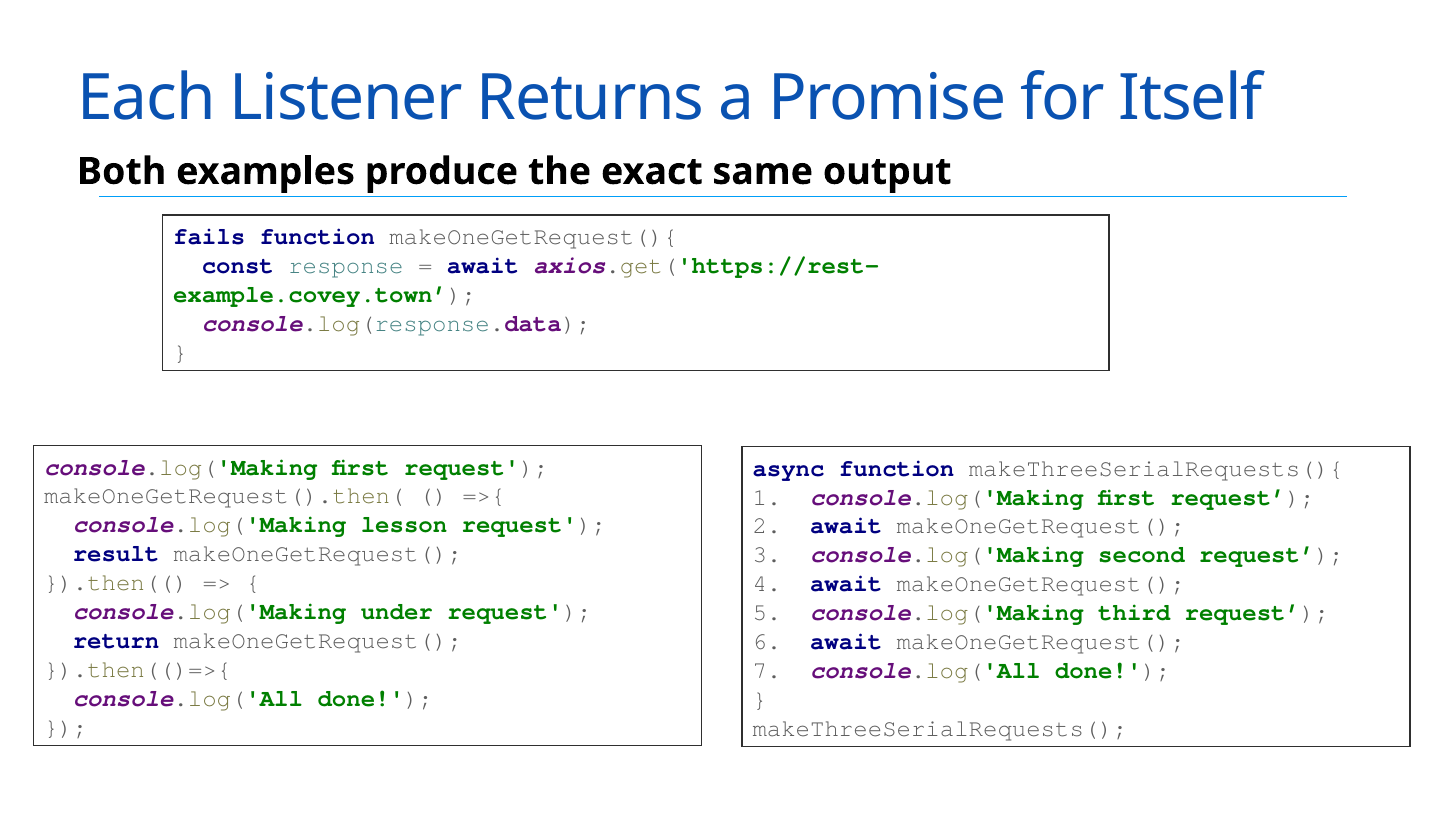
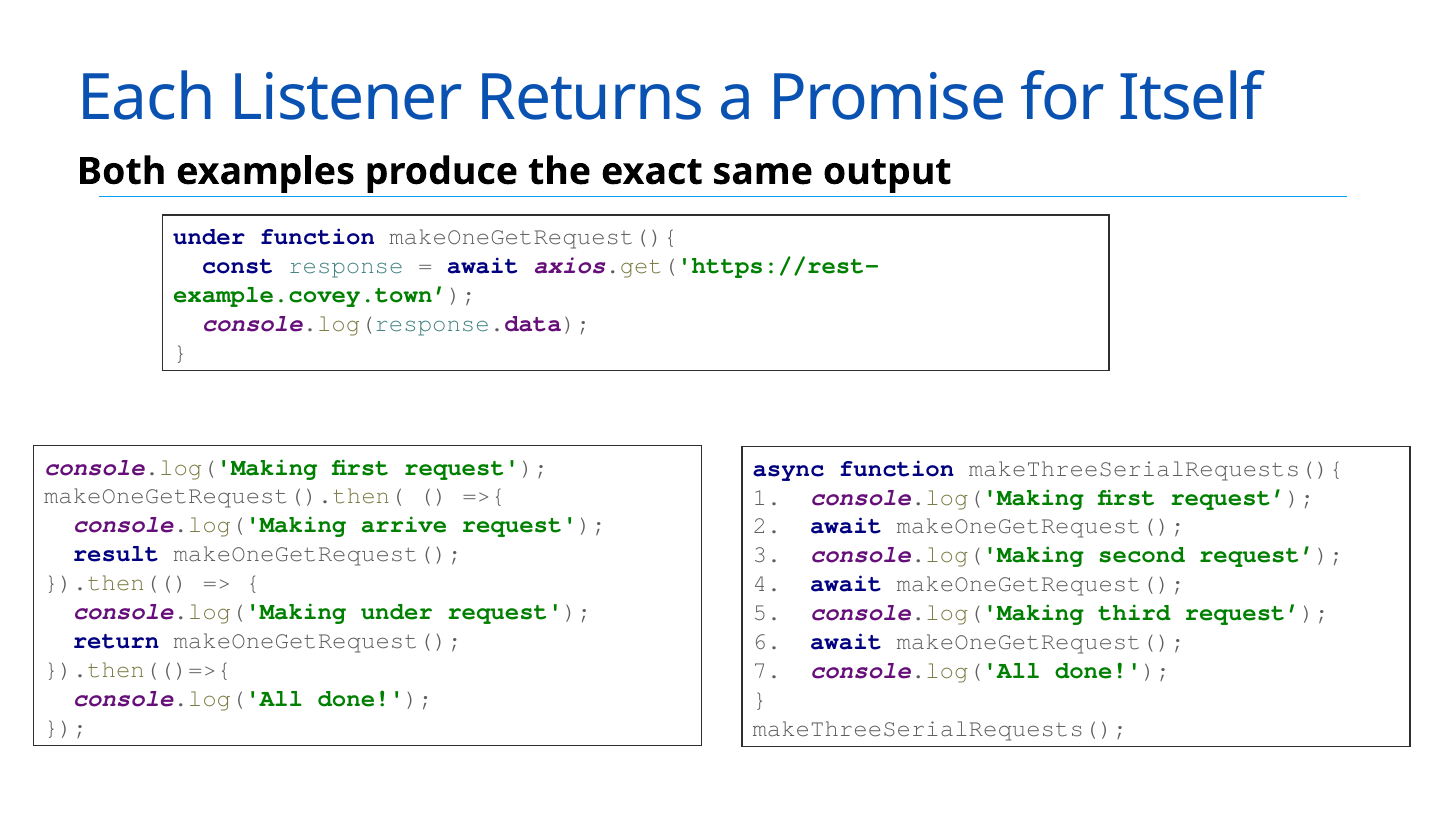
fails: fails -> under (209, 236)
lesson: lesson -> arrive (404, 525)
